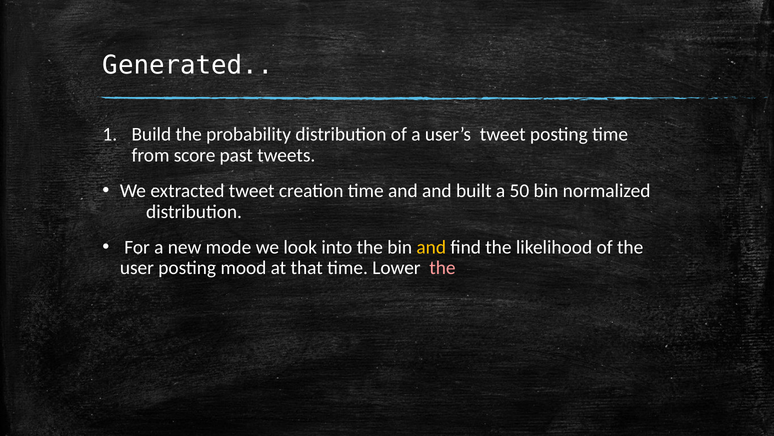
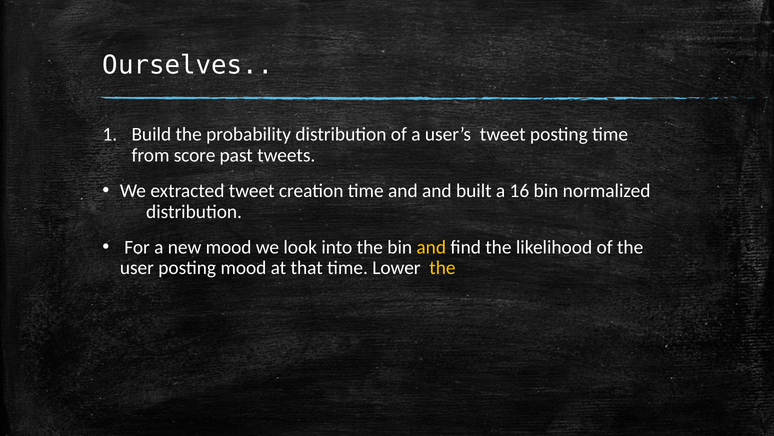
Generated: Generated -> Ourselves (188, 65)
50: 50 -> 16 (519, 191)
new mode: mode -> mood (229, 247)
the colour: pink -> yellow (442, 268)
